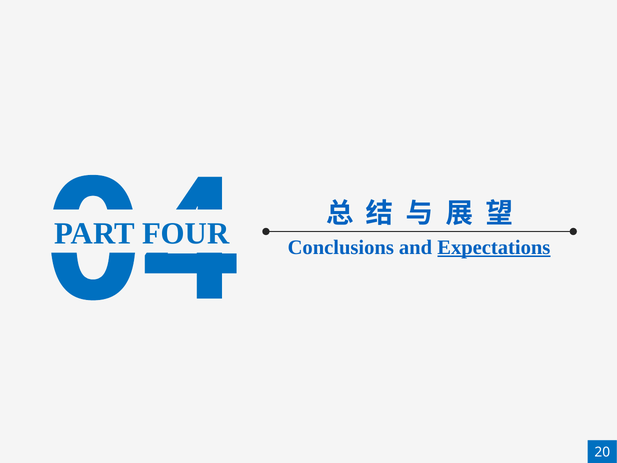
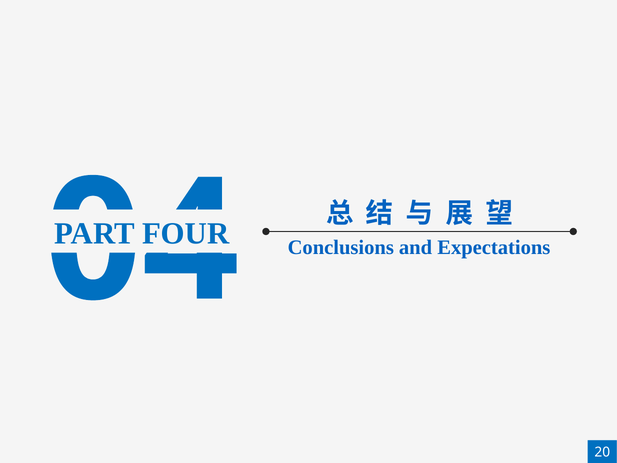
Expectations underline: present -> none (494, 247)
